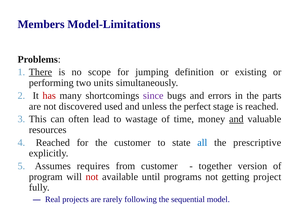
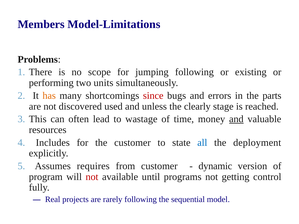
There underline: present -> none (40, 72)
jumping definition: definition -> following (194, 72)
has colour: red -> orange (49, 96)
since colour: purple -> red (153, 96)
perfect: perfect -> clearly (197, 106)
Reached: Reached -> Includes (53, 143)
prescriptive: prescriptive -> deployment (257, 143)
together: together -> dynamic (215, 166)
project: project -> control (267, 177)
